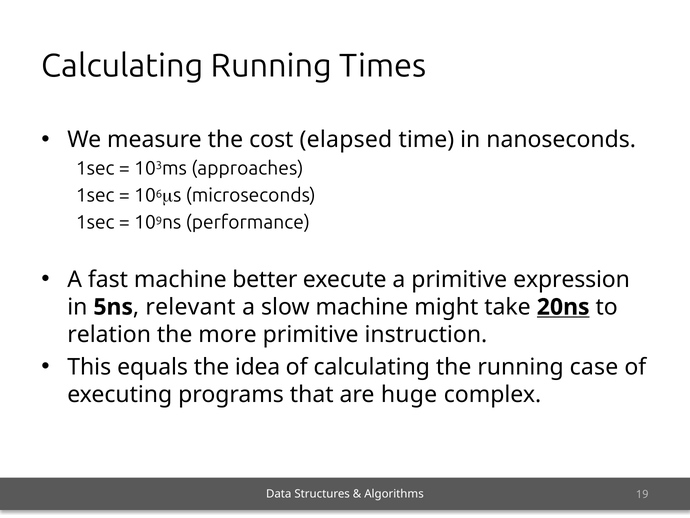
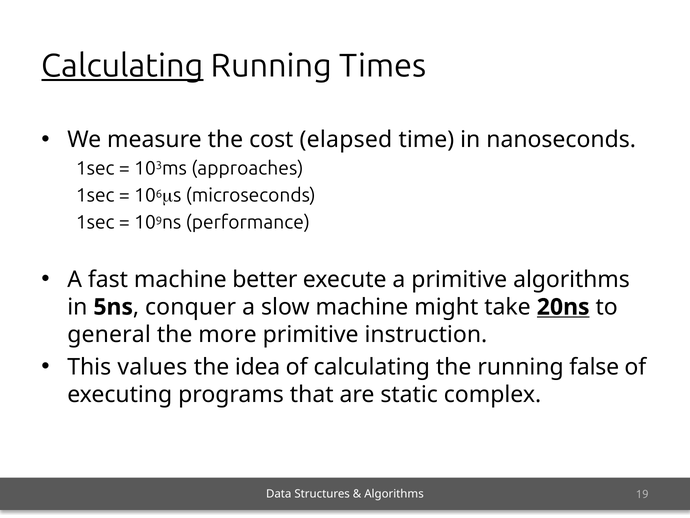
Calculating underline: none -> present (122, 66)
primitive expression: expression -> algorithms (571, 279)
relevant: relevant -> conquer (191, 307)
relation: relation -> general (109, 334)
equals: equals -> values (152, 367)
case: case -> false (594, 367)
huge: huge -> static (409, 394)
